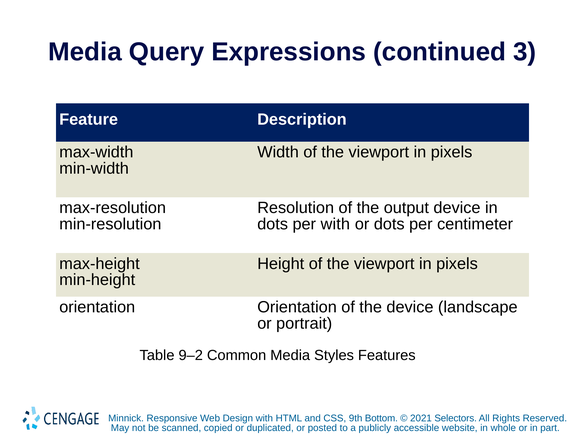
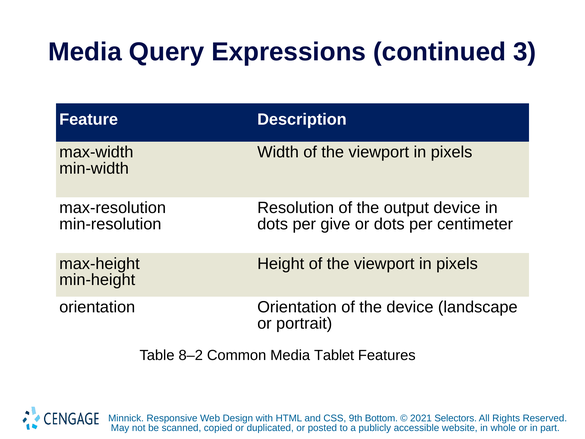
per with: with -> give (335, 224)
9–2: 9–2 -> 8–2 (191, 355)
Styles: Styles -> Tablet (334, 355)
